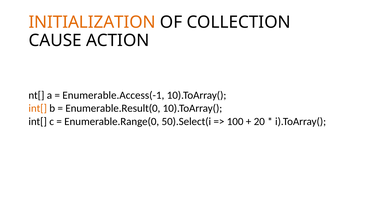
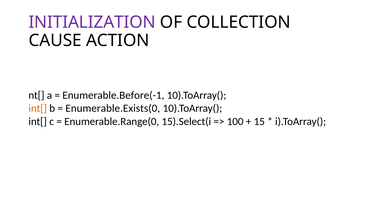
INITIALIZATION colour: orange -> purple (92, 22)
Enumerable.Access(-1: Enumerable.Access(-1 -> Enumerable.Before(-1 (113, 95)
Enumerable.Result(0: Enumerable.Result(0 -> Enumerable.Exists(0 (113, 109)
50).Select(i: 50).Select(i -> 15).Select(i (186, 122)
20: 20 -> 15 (259, 122)
